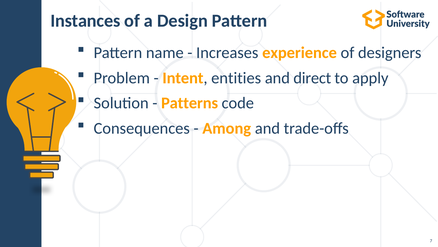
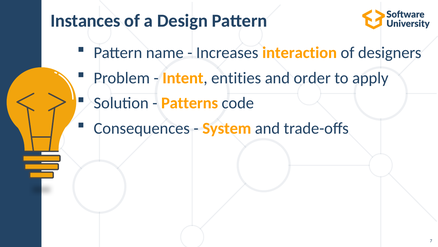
experience: experience -> interaction (300, 53)
direct: direct -> order (312, 78)
Among: Among -> System (227, 128)
